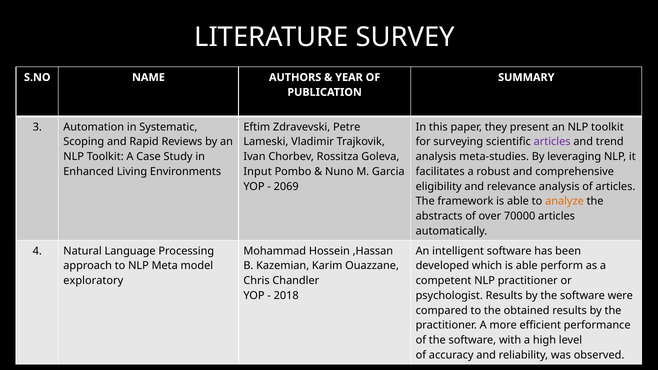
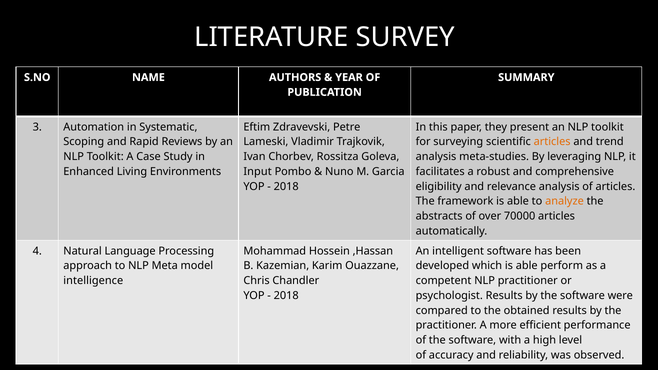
articles colour: purple -> orange (552, 142)
2069: 2069 -> 2018 (286, 187)
exploratory: exploratory -> intelligence (93, 281)
